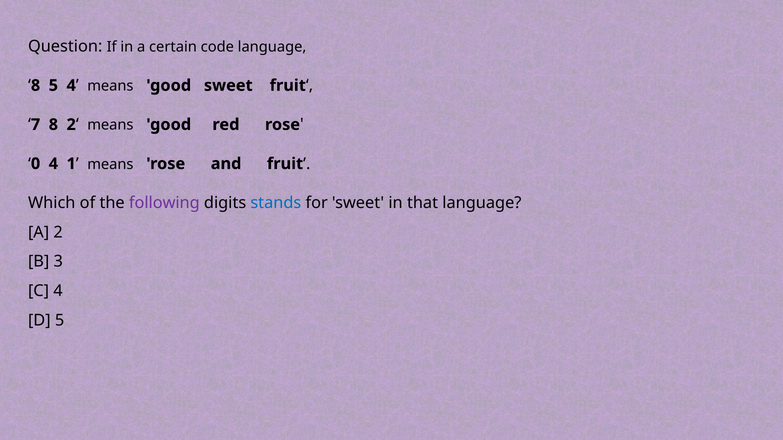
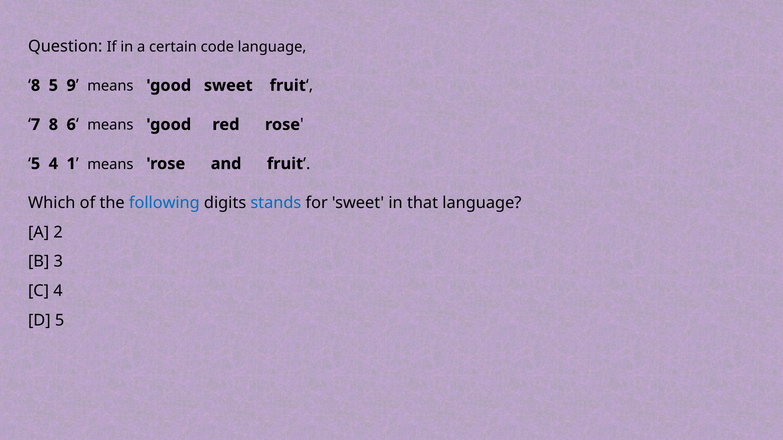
5 4: 4 -> 9 (71, 86)
8 2: 2 -> 6 (71, 125)
0: 0 -> 5 (36, 164)
following colour: purple -> blue (164, 203)
